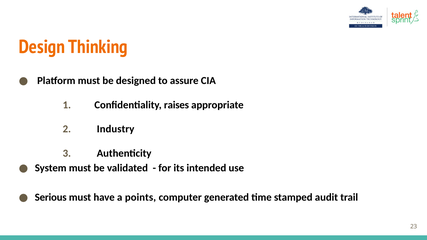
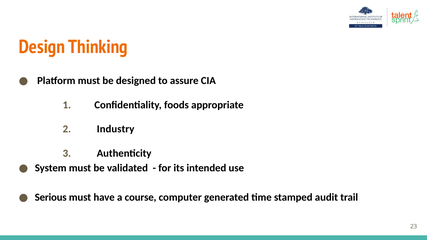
raises: raises -> foods (176, 105)
points: points -> course (141, 198)
